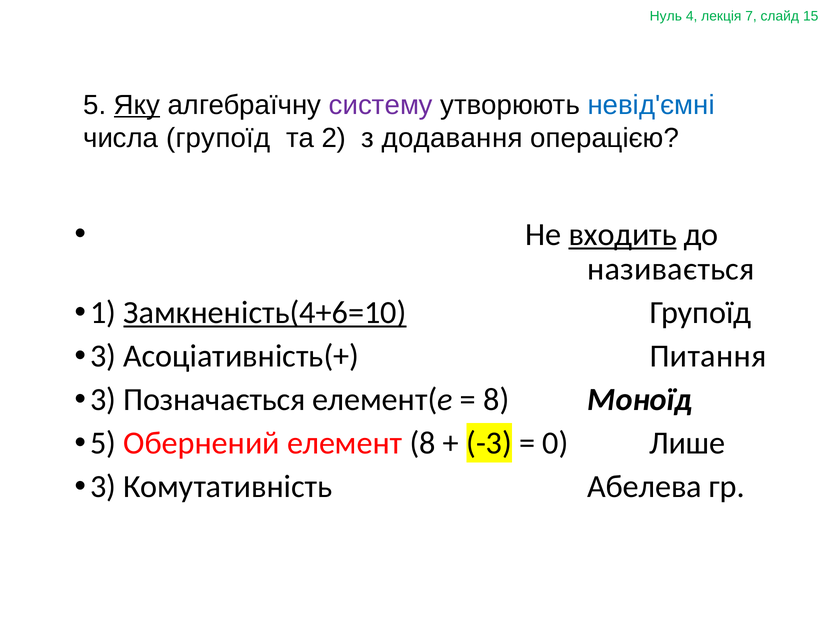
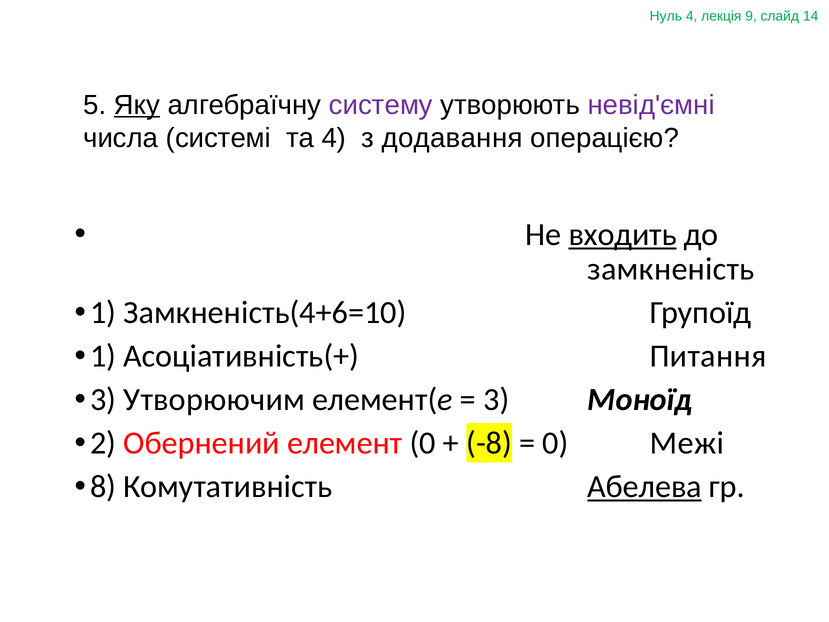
7: 7 -> 9 (751, 16)
15: 15 -> 14 (811, 16)
невід'ємні colour: blue -> purple (651, 105)
числа групоїд: групоїд -> системі (218, 138)
та 2: 2 -> 4 (334, 138)
називається: називається -> замкненість (671, 269)
Замкненість(4+6=10 underline: present -> none (265, 313)
3: 3 -> 1 (103, 356)
Позначається: Позначається -> Утворюючим (214, 400)
8: 8 -> 3 (496, 400)
5: 5 -> 2 (103, 443)
елемент 8: 8 -> 0 (423, 443)
-3: -3 -> -8 (489, 443)
Лише: Лише -> Межі (687, 443)
3: 3 -> 8 (103, 487)
Абелева underline: none -> present (645, 487)
